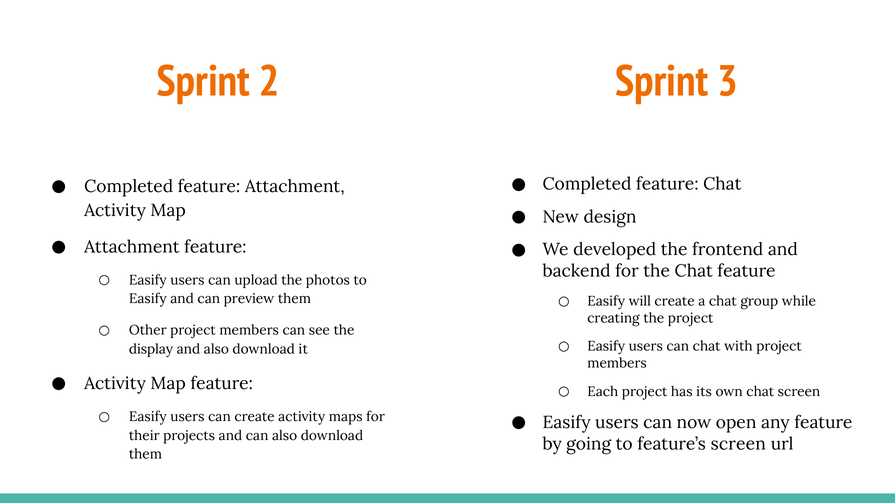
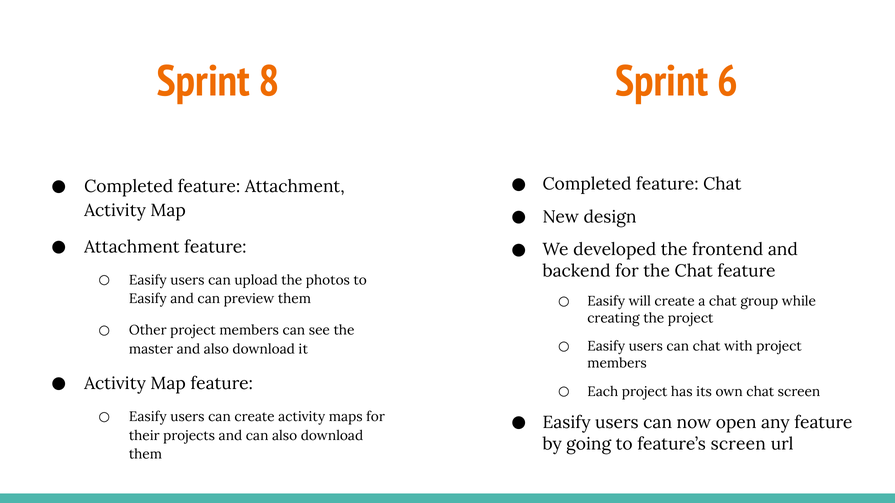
2: 2 -> 8 (269, 82)
3: 3 -> 6 (728, 82)
display: display -> master (151, 349)
